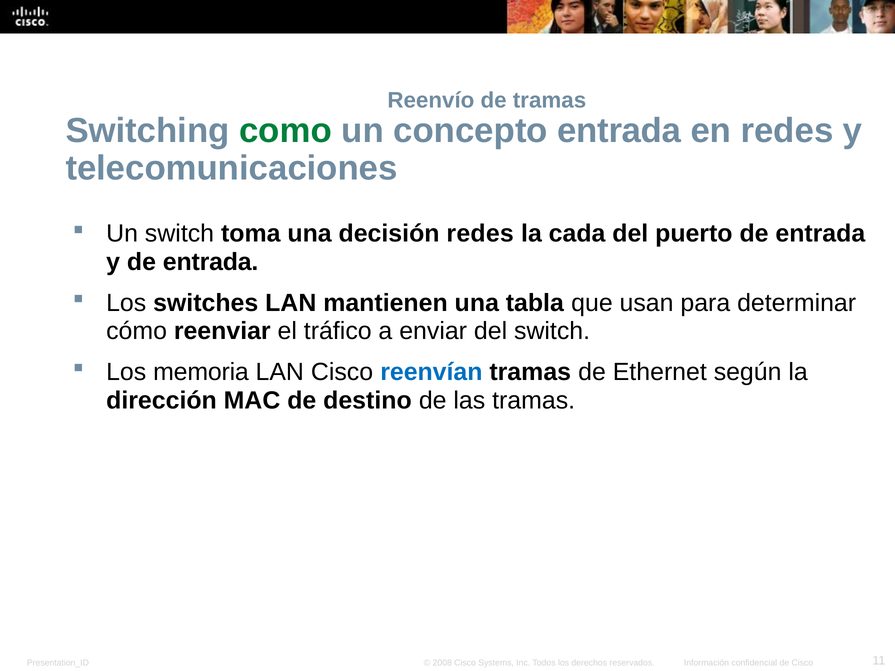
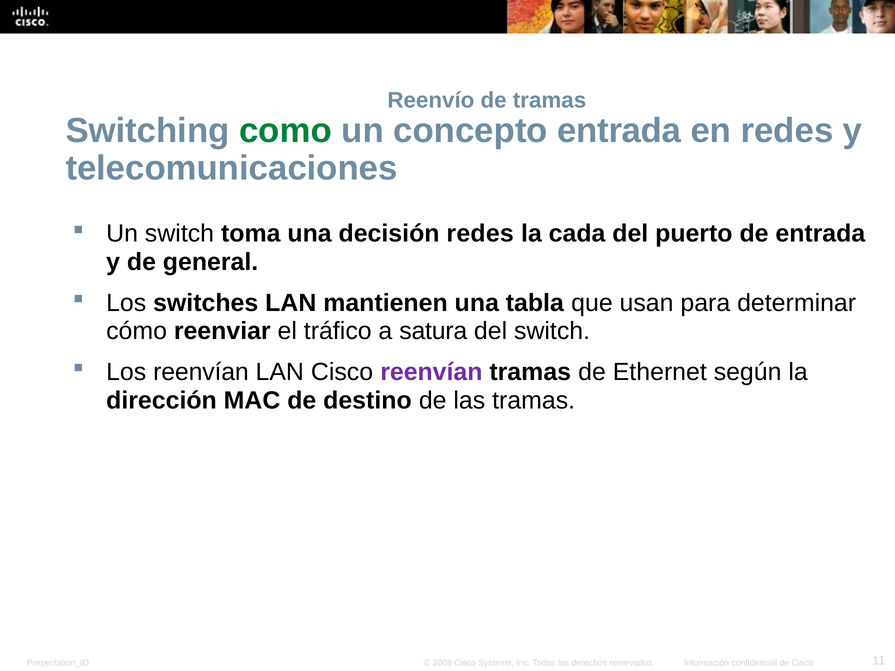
y de entrada: entrada -> general (211, 262)
enviar: enviar -> satura (433, 331)
Los memoria: memoria -> reenvían (201, 372)
reenvían colour: blue -> purple (431, 372)
